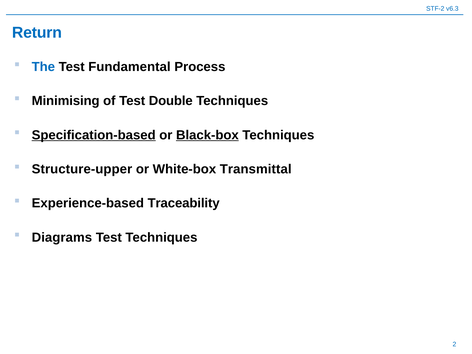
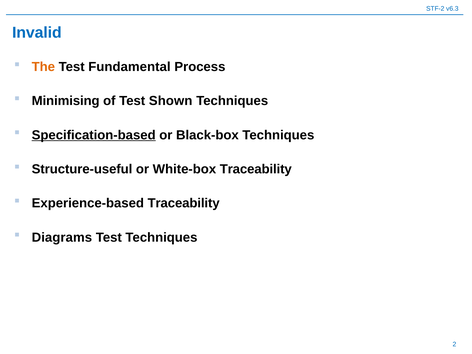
Return: Return -> Invalid (37, 33)
The colour: blue -> orange (43, 67)
Double: Double -> Shown (171, 101)
Black-box underline: present -> none (207, 135)
Structure-upper: Structure-upper -> Structure-useful (82, 169)
White-box Transmittal: Transmittal -> Traceability (256, 169)
